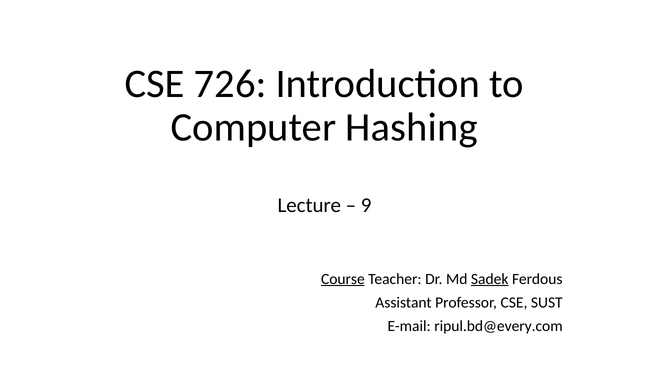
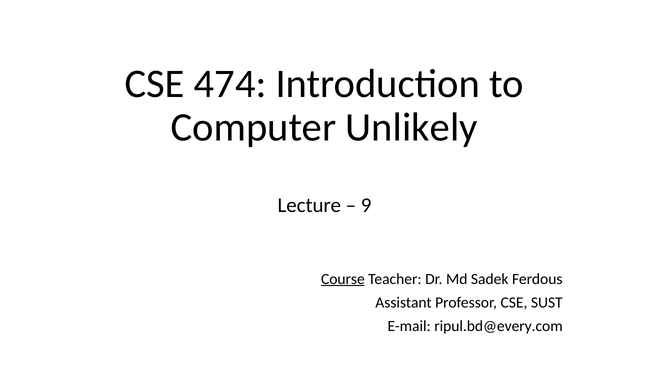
726: 726 -> 474 (230, 84)
Hashing: Hashing -> Unlikely (412, 128)
Sadek underline: present -> none (490, 279)
